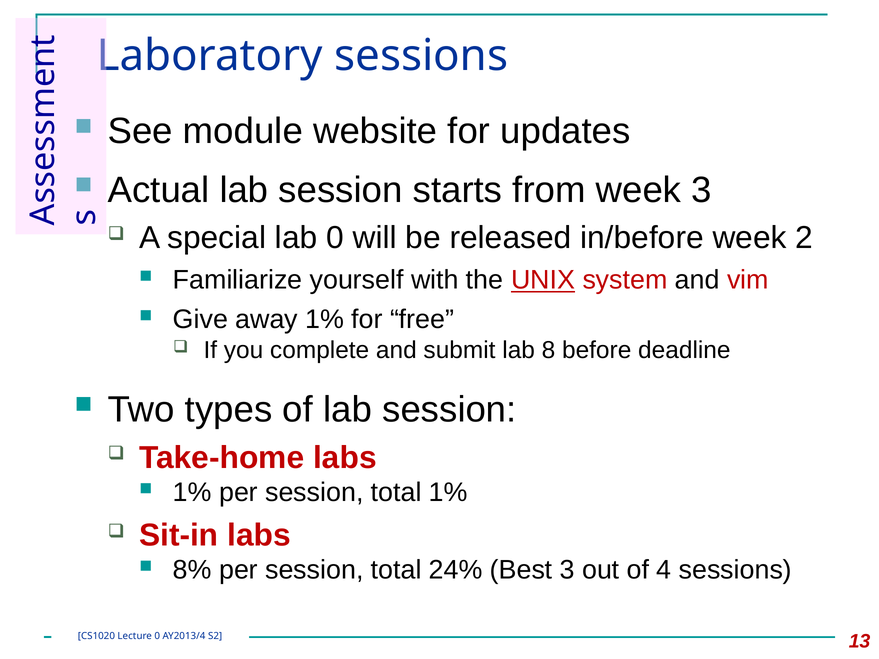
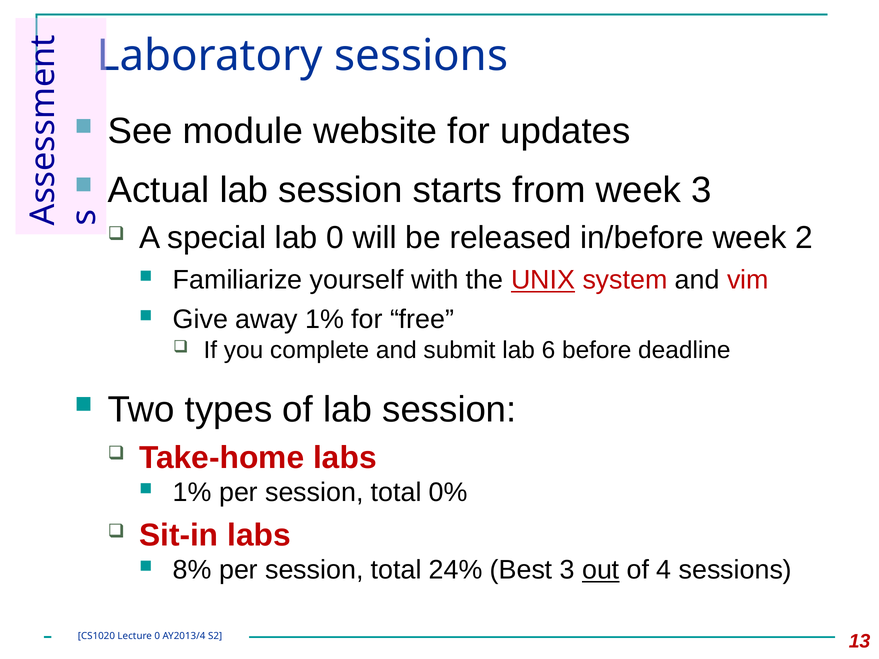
8: 8 -> 6 (548, 350)
total 1%: 1% -> 0% (448, 493)
out underline: none -> present (601, 570)
